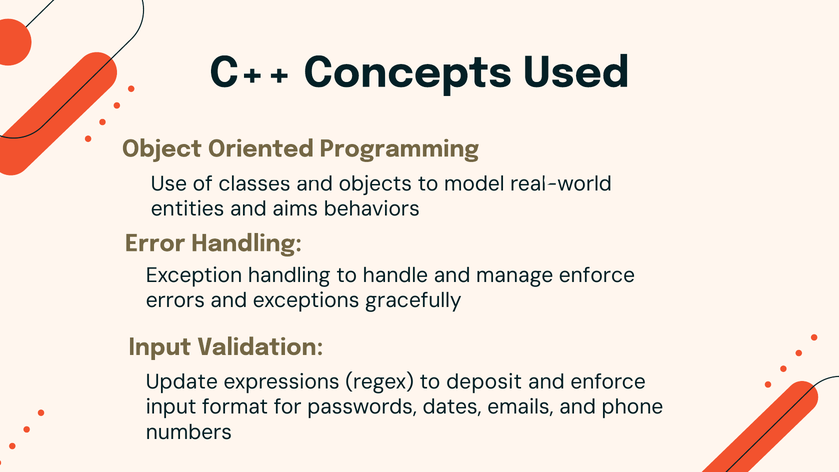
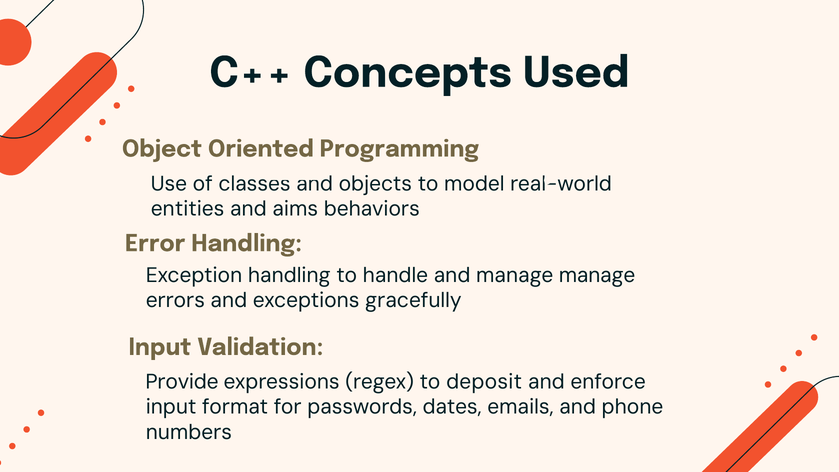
manage enforce: enforce -> manage (597, 275)
Update: Update -> Provide (182, 382)
